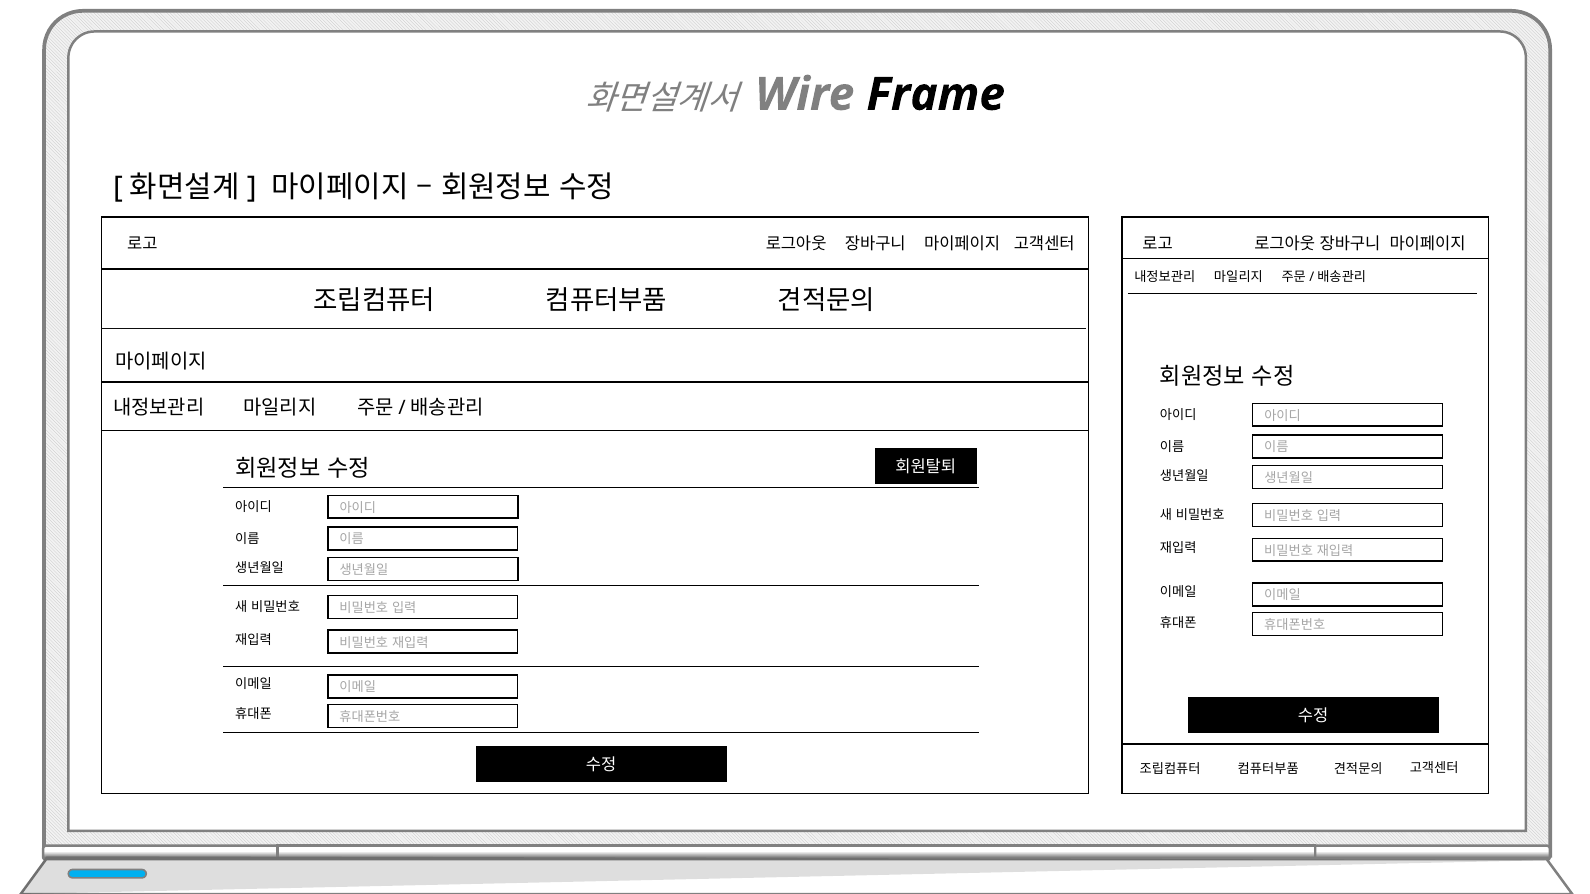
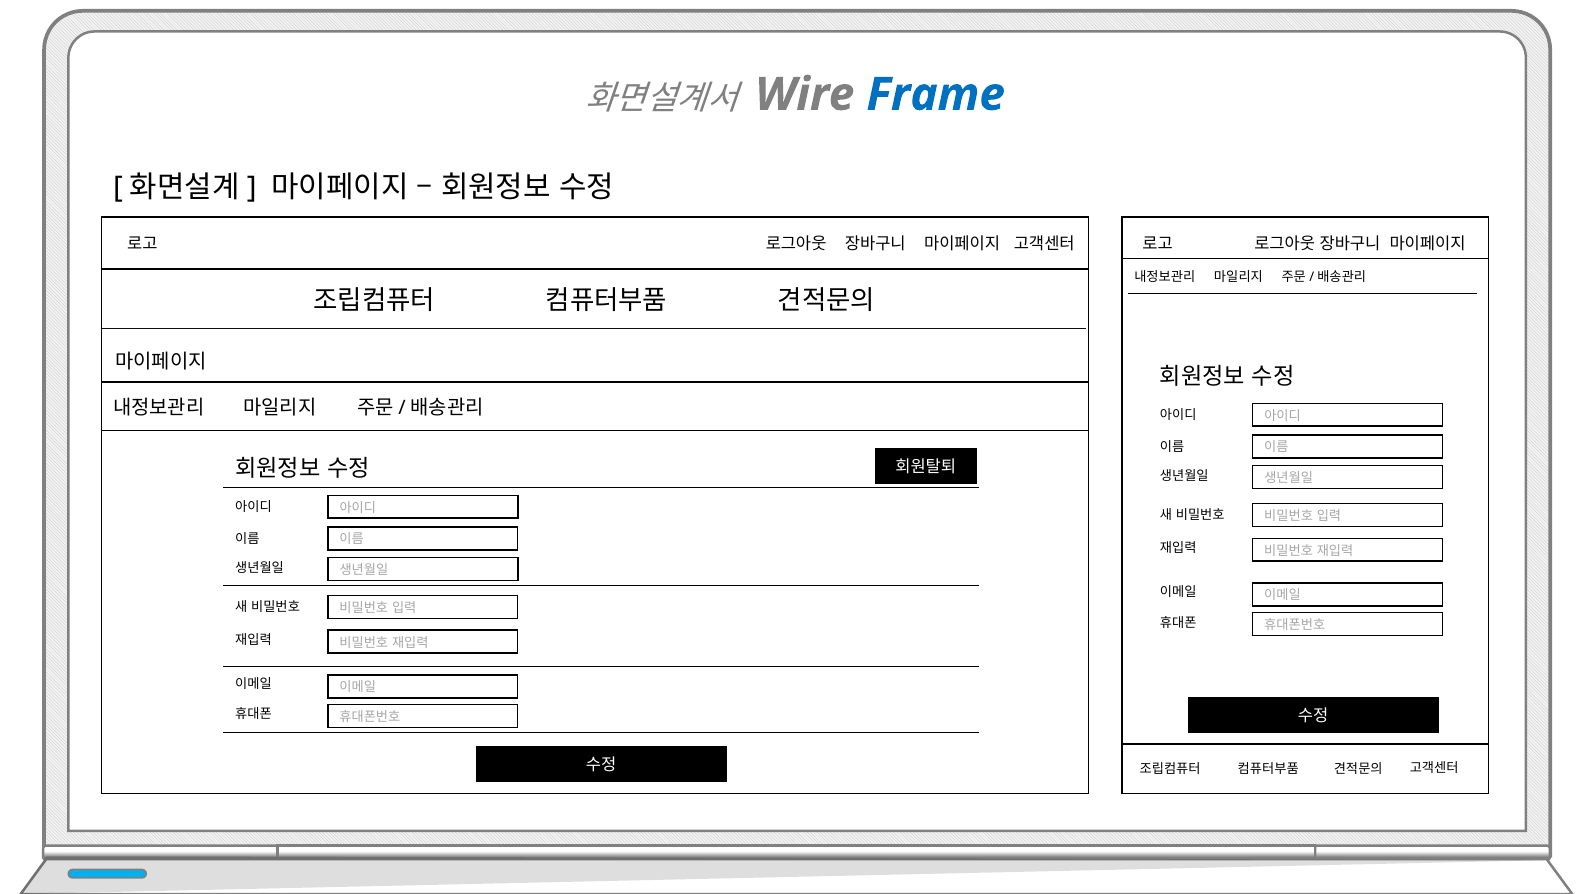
Frame colour: black -> blue (936, 95)
